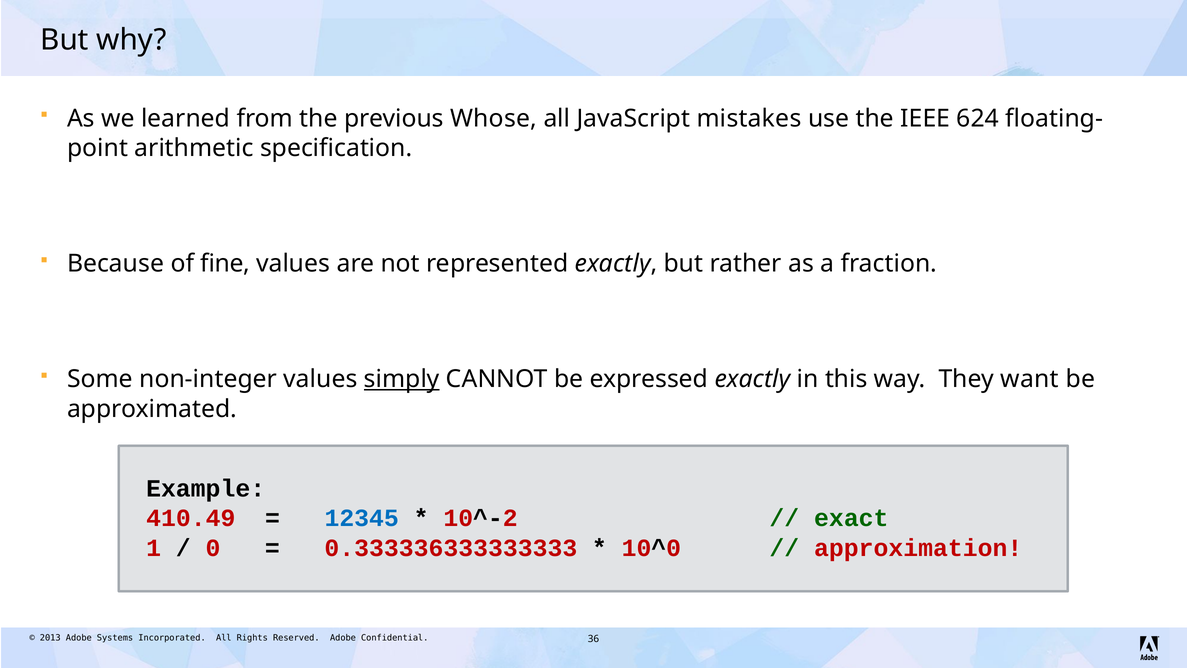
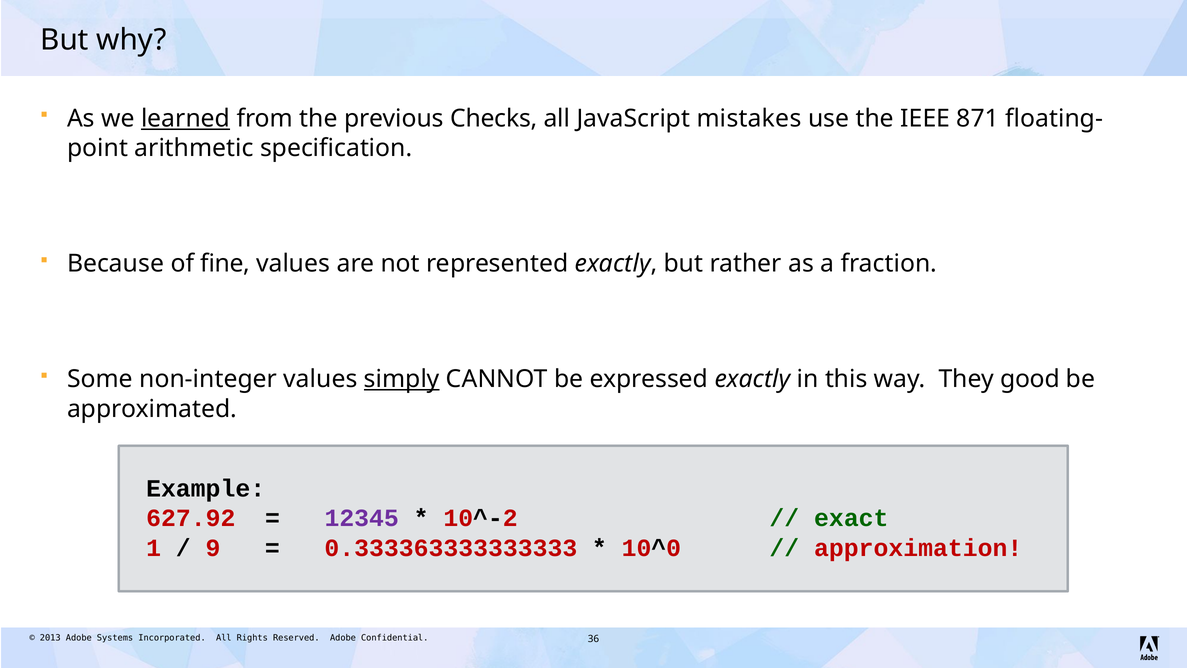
learned underline: none -> present (186, 118)
Whose: Whose -> Checks (494, 118)
624: 624 -> 871 (978, 118)
want: want -> good (1030, 379)
410.49: 410.49 -> 627.92 (191, 518)
12345 colour: blue -> purple (362, 518)
0: 0 -> 9 (213, 548)
0.333336333333333: 0.333336333333333 -> 0.333363333333333 (451, 548)
